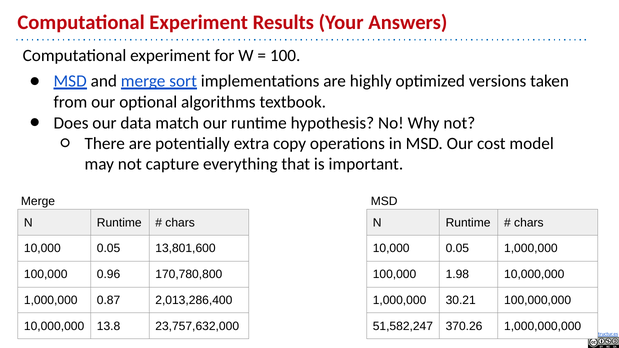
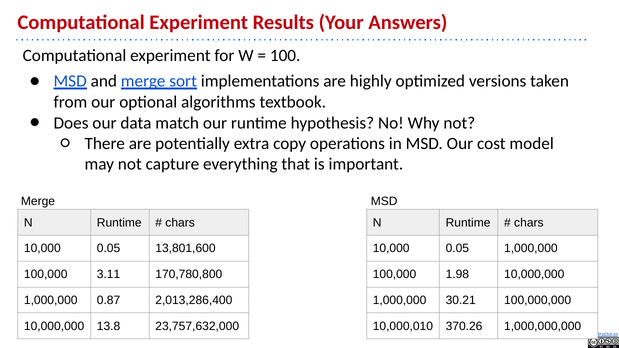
0.96: 0.96 -> 3.11 (109, 274)
51,582,247: 51,582,247 -> 10,000,010 (403, 326)
